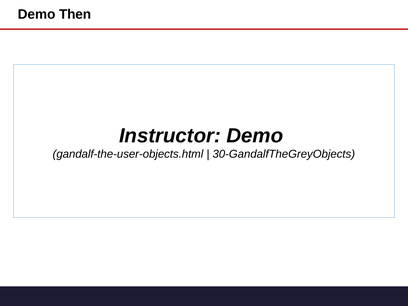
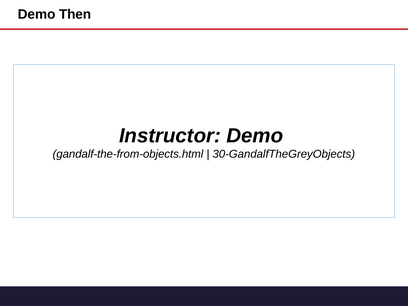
gandalf-the-user-objects.html: gandalf-the-user-objects.html -> gandalf-the-from-objects.html (128, 154)
